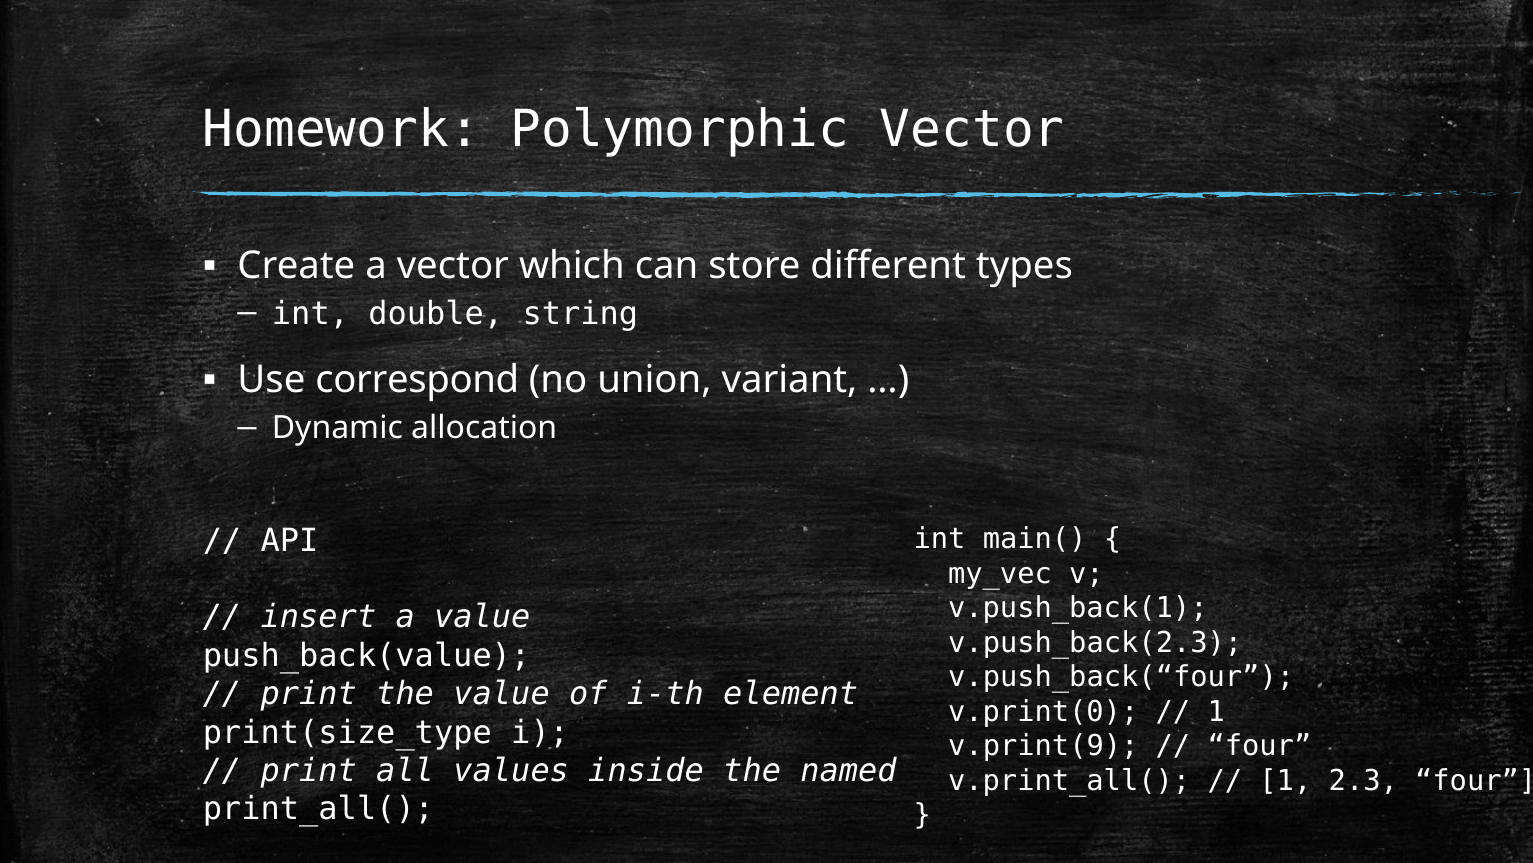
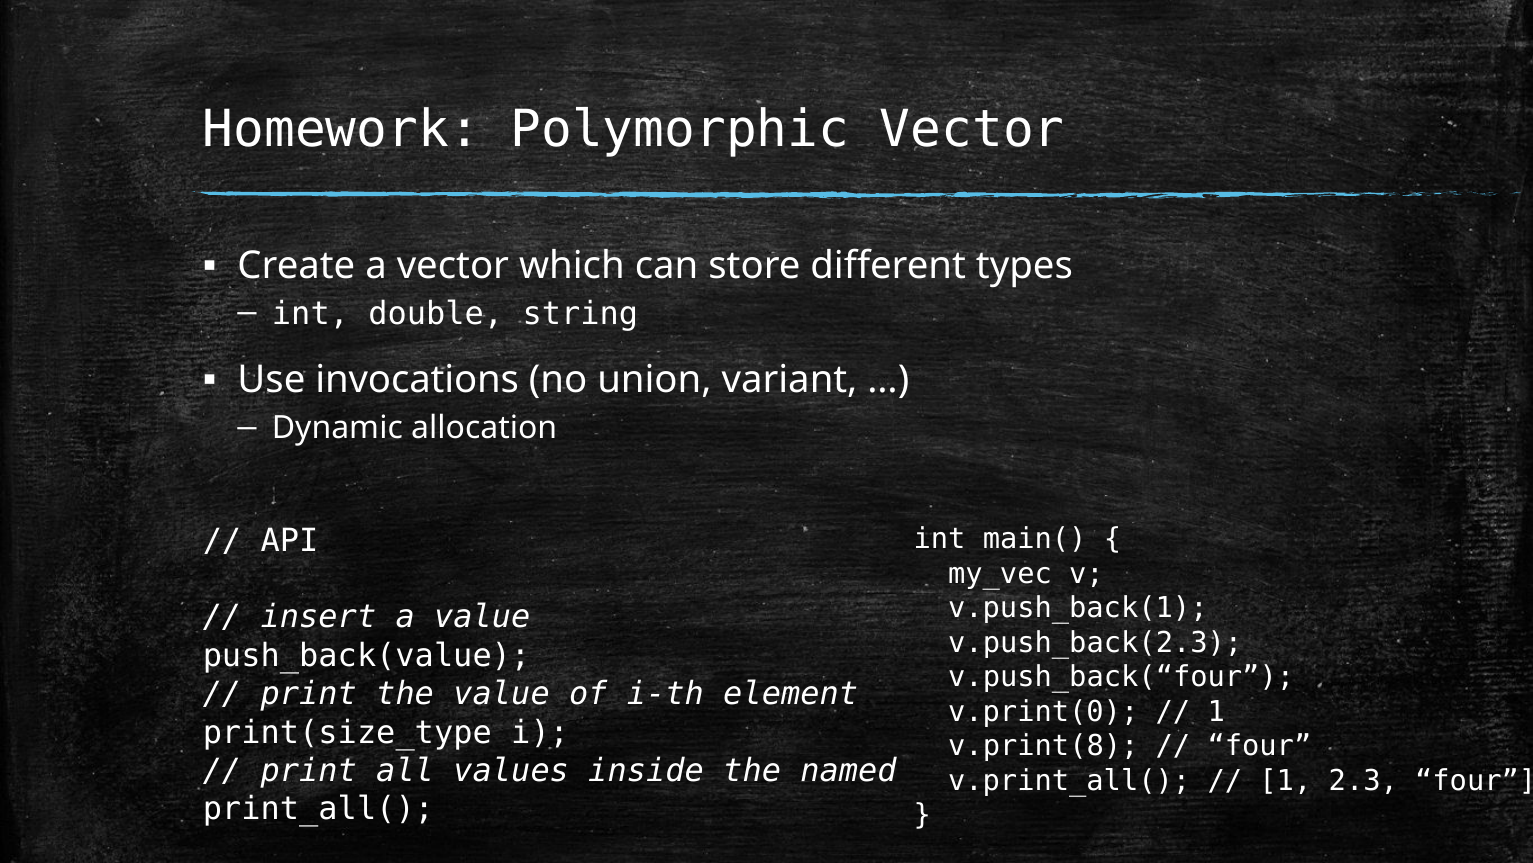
correspond: correspond -> invocations (417, 380)
v.print(9: v.print(9 -> v.print(8 (1043, 746)
